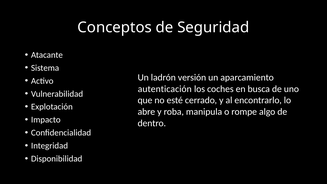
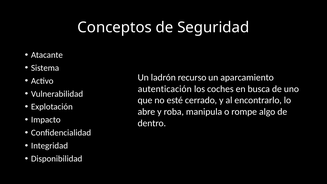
versión: versión -> recurso (192, 77)
